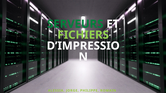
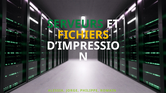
FICHIERS colour: light green -> yellow (83, 35)
